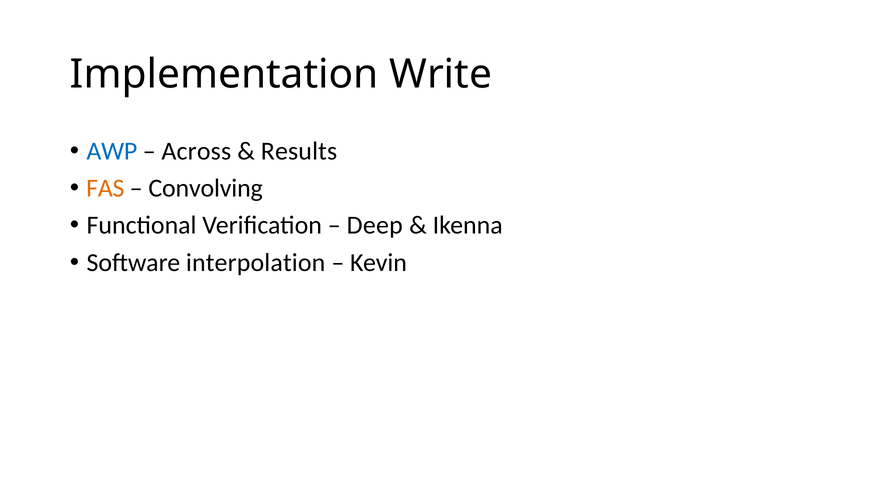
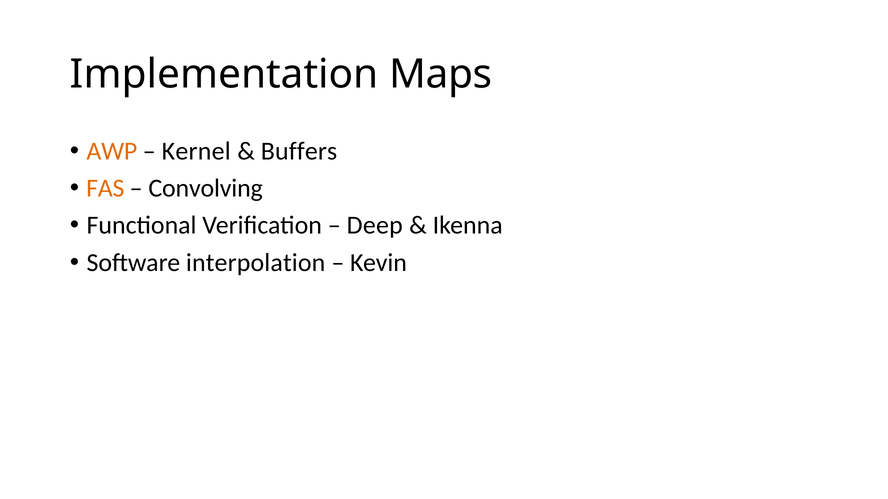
Write: Write -> Maps (441, 75)
AWP colour: blue -> orange (112, 151)
Across: Across -> Kernel (196, 151)
Results: Results -> Buffers (299, 151)
